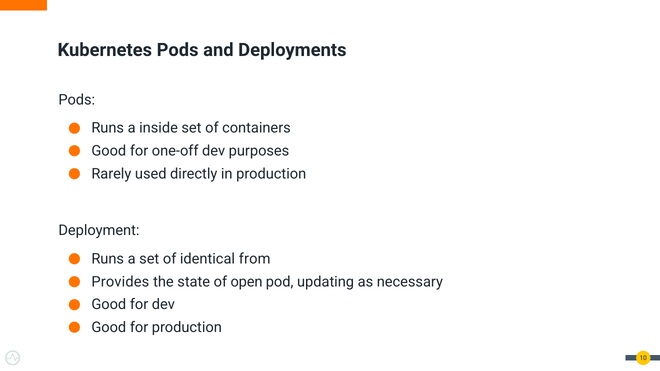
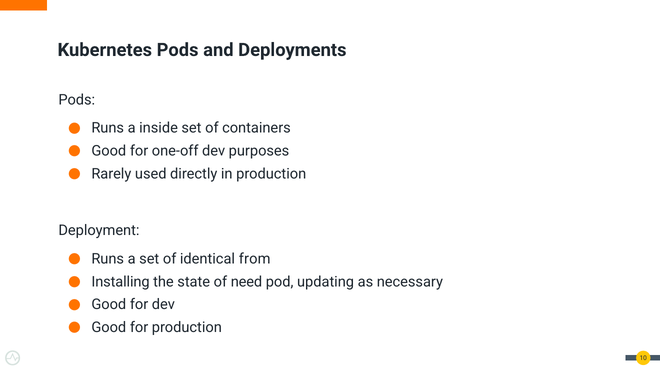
Provides: Provides -> Installing (121, 282)
open: open -> need (246, 282)
